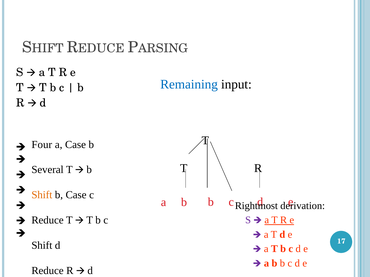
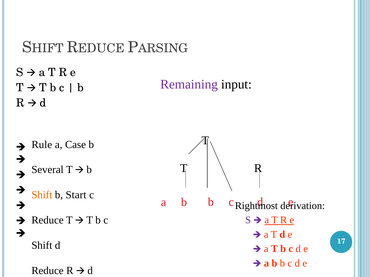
Remaining colour: blue -> purple (189, 84)
Four: Four -> Rule (42, 145)
b Case: Case -> Start (76, 195)
